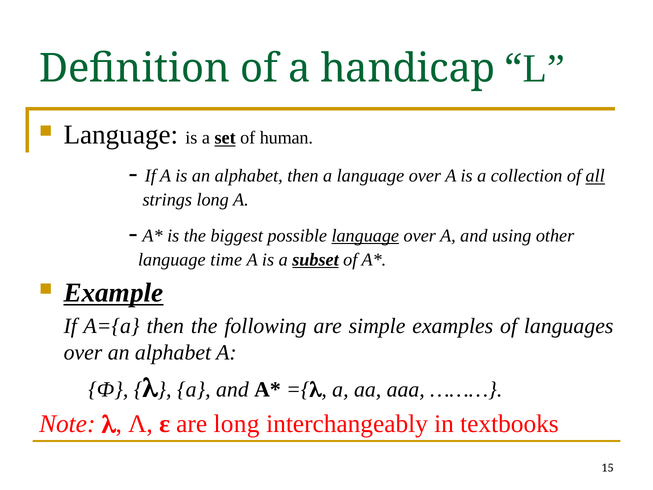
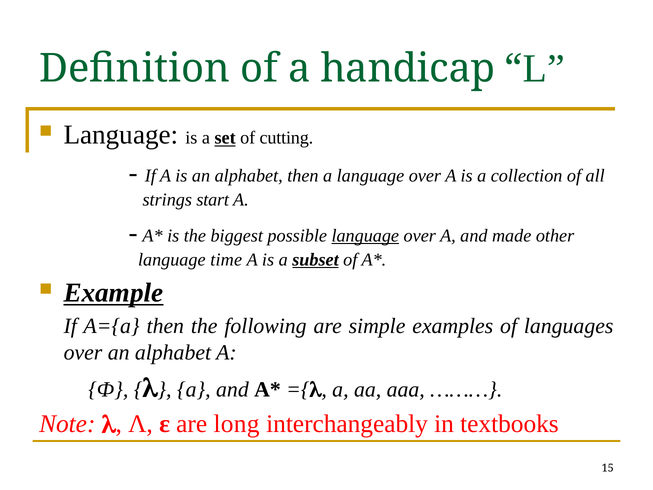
human: human -> cutting (286, 138)
all underline: present -> none (595, 176)
strings long: long -> start (213, 199)
using: using -> made (512, 236)
